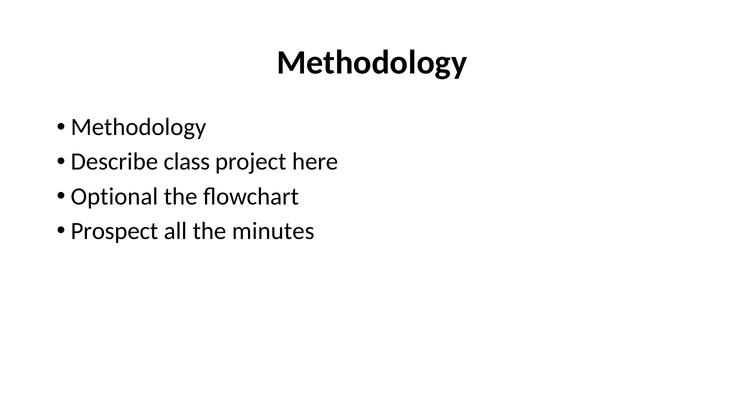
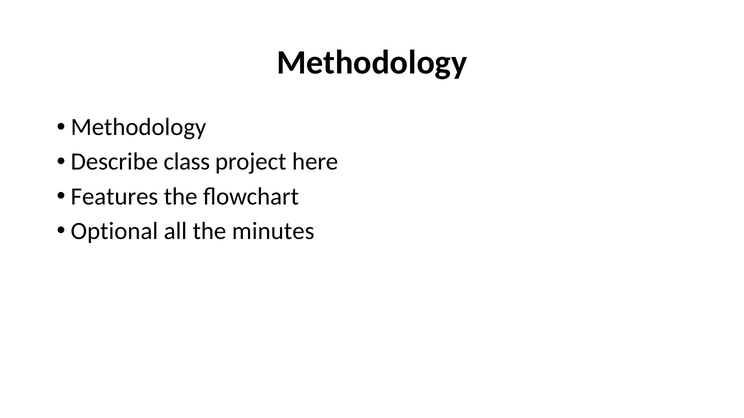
Optional: Optional -> Features (114, 197)
Prospect: Prospect -> Optional (114, 231)
